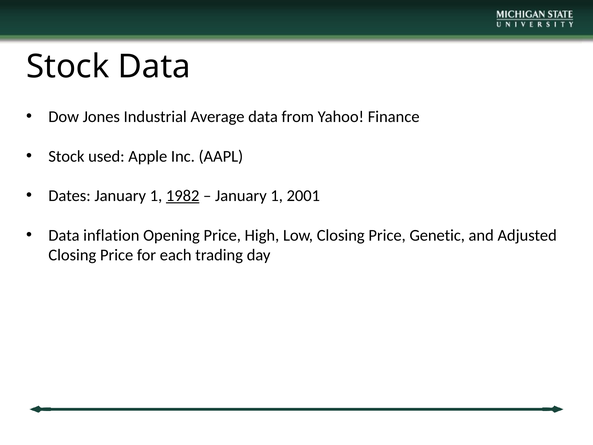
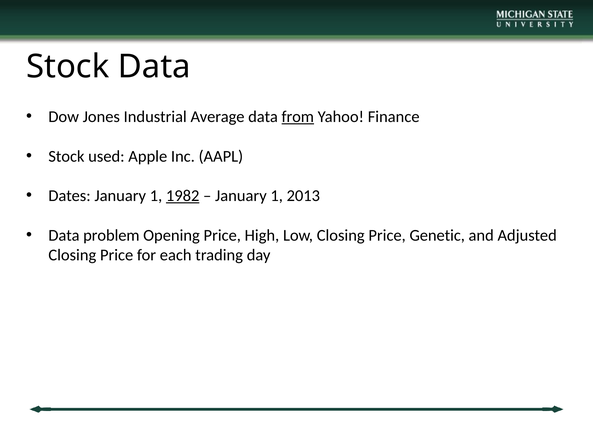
from underline: none -> present (298, 117)
2001: 2001 -> 2013 (303, 196)
inflation: inflation -> problem (111, 235)
